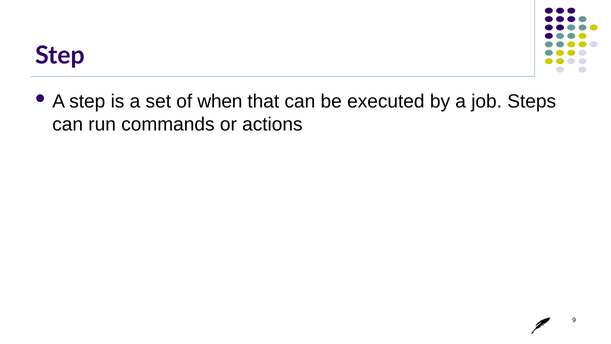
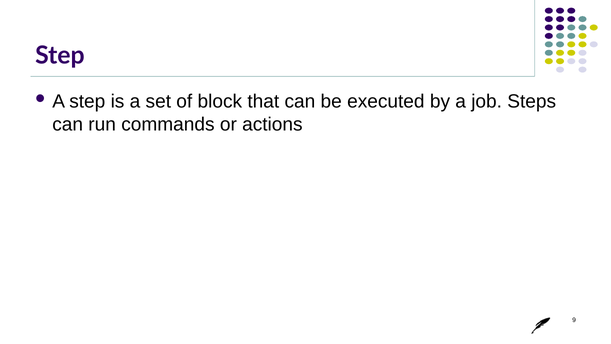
when: when -> block (220, 101)
